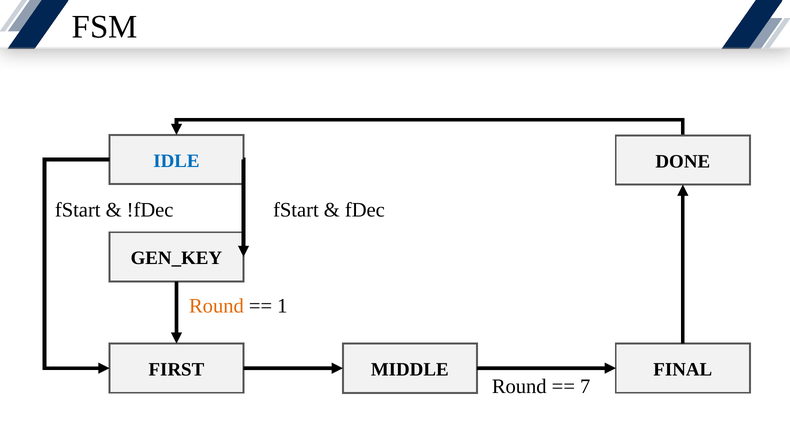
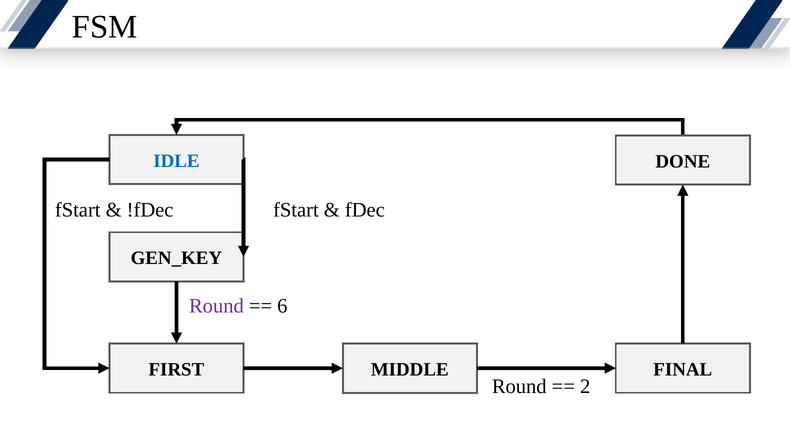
Round colour: orange -> purple (216, 306)
1: 1 -> 6 (282, 306)
7: 7 -> 2 (585, 387)
